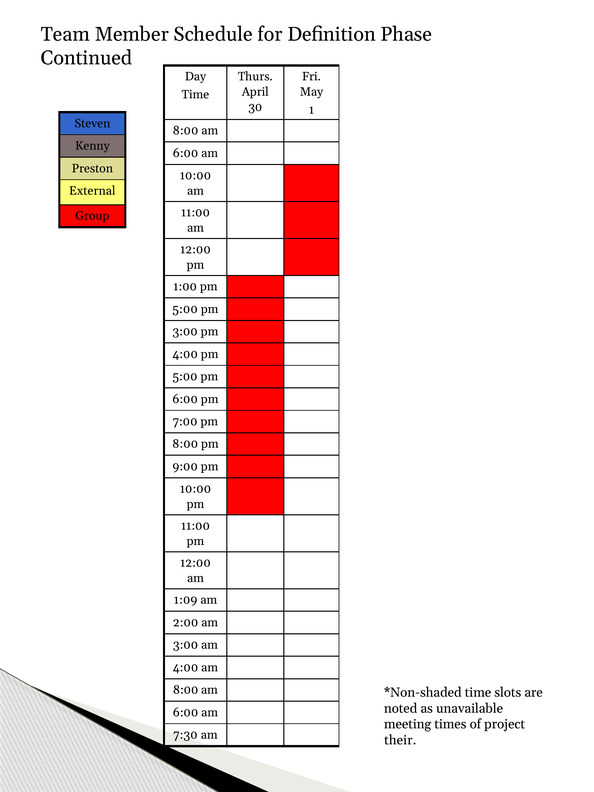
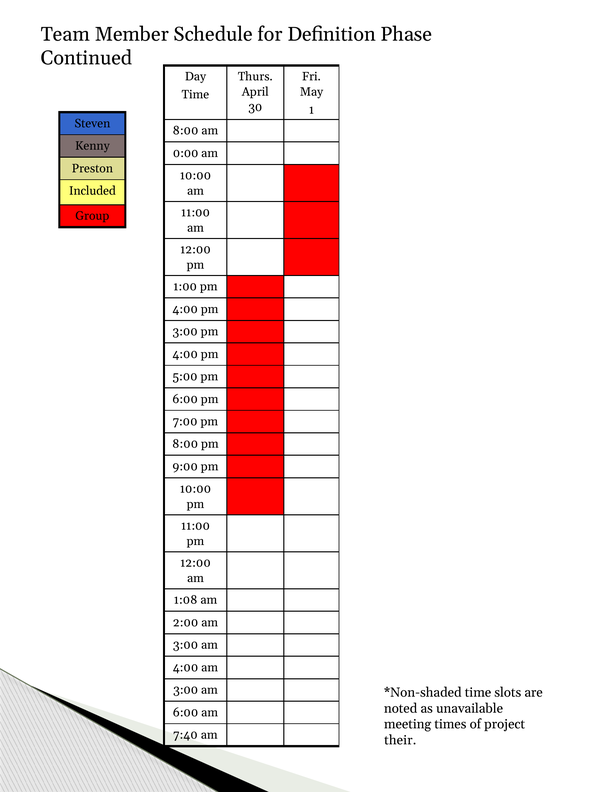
6:00: 6:00 -> 0:00 (186, 153)
External: External -> Included (92, 191)
5:00: 5:00 -> 4:00 (185, 309)
1:09: 1:09 -> 1:08 (186, 600)
8:00: 8:00 -> 3:00 (186, 690)
7:30: 7:30 -> 7:40 (186, 735)
